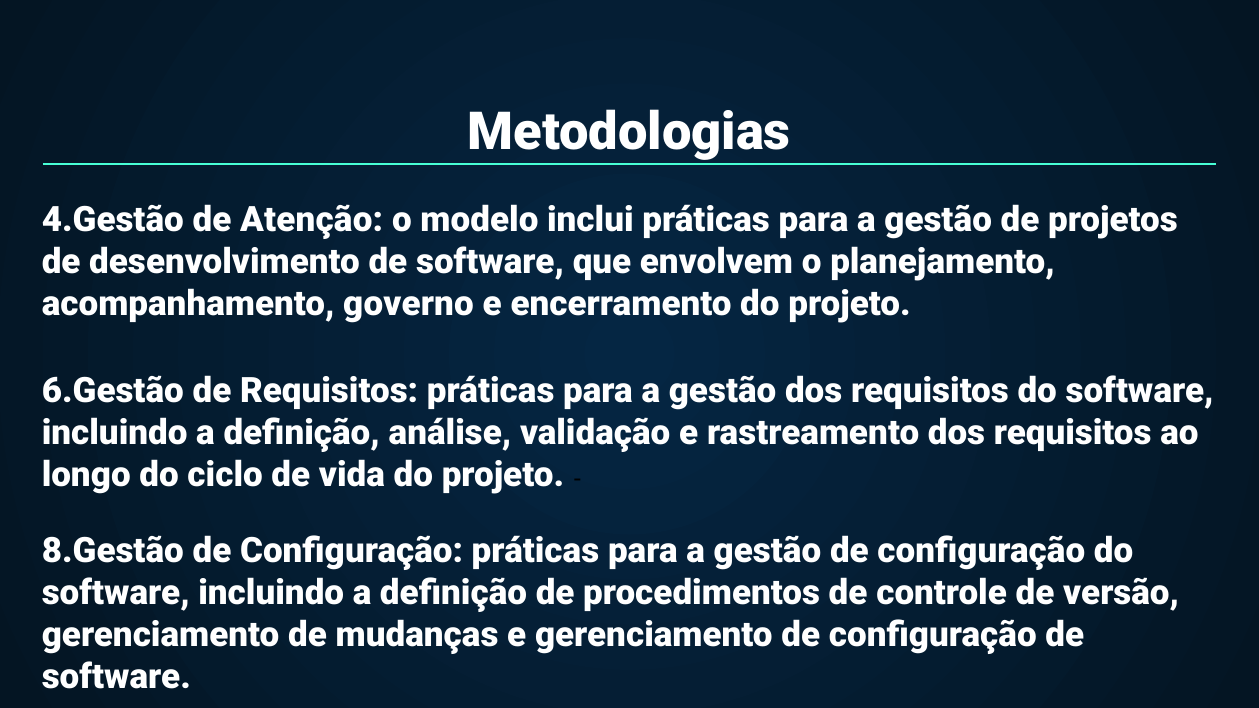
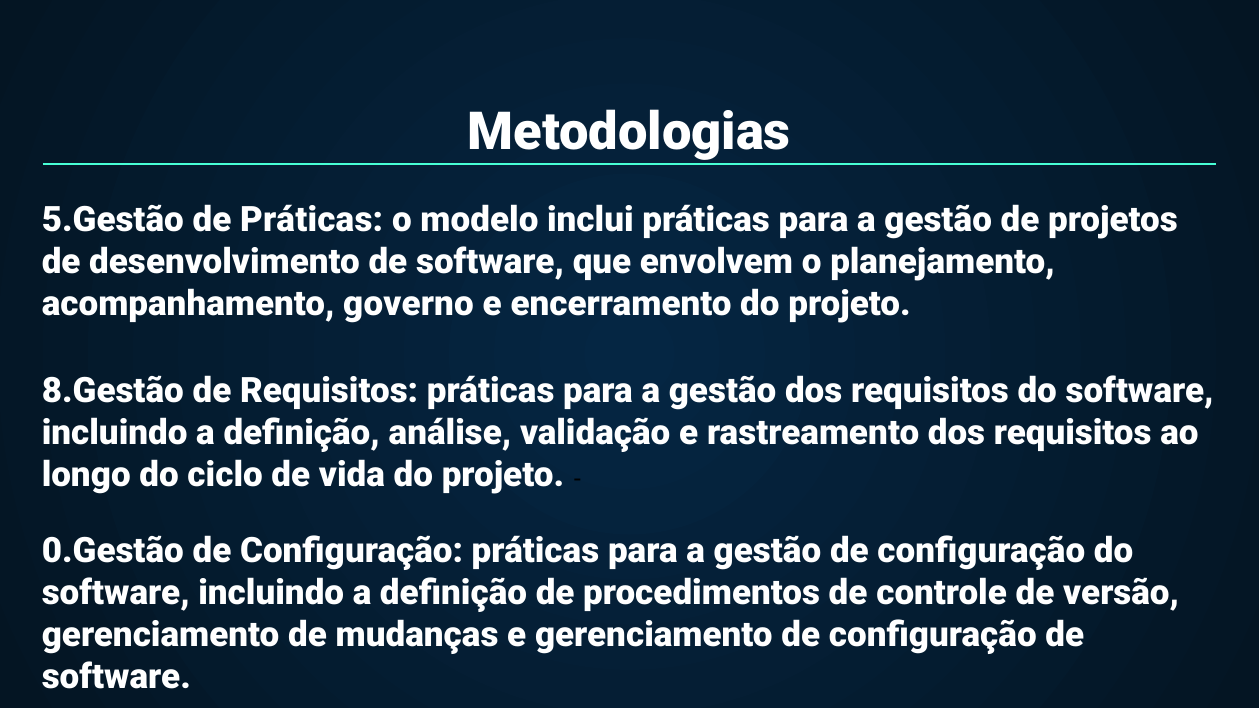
4.Gestão: 4.Gestão -> 5.Gestão (113, 220)
de Atenção: Atenção -> Práticas (312, 220)
6.Gestão: 6.Gestão -> 8.Gestão (113, 391)
8.Gestão: 8.Gestão -> 0.Gestão (113, 551)
